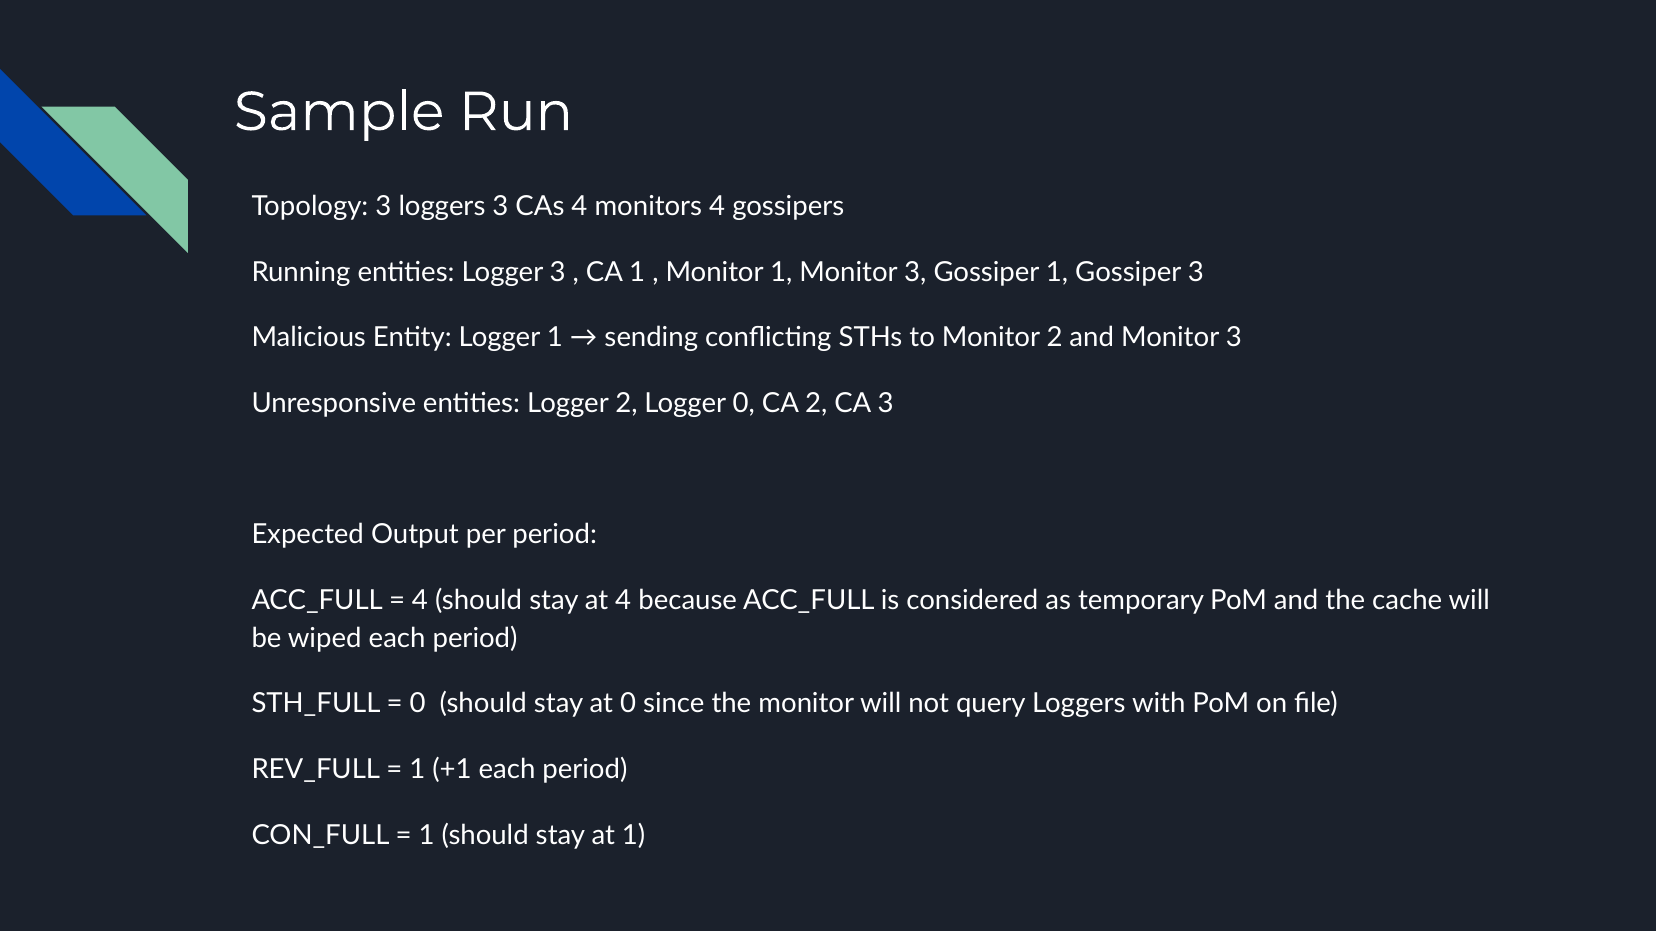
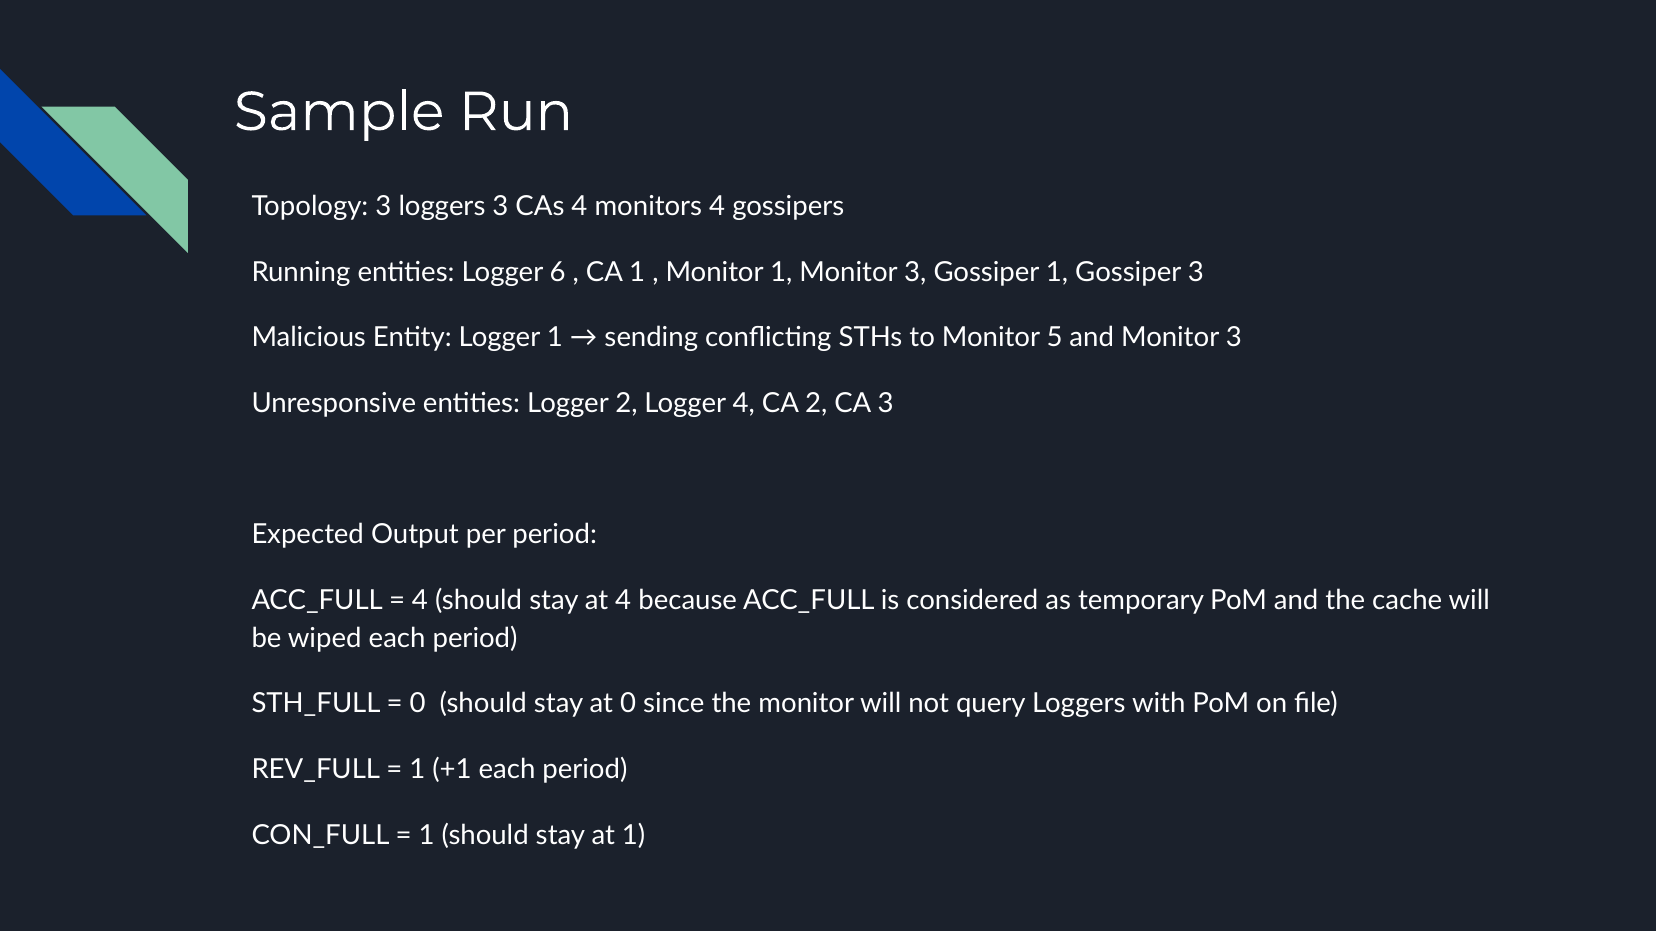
Logger 3: 3 -> 6 (558, 272)
Monitor 2: 2 -> 5 (1055, 338)
Logger 0: 0 -> 4 (744, 404)
